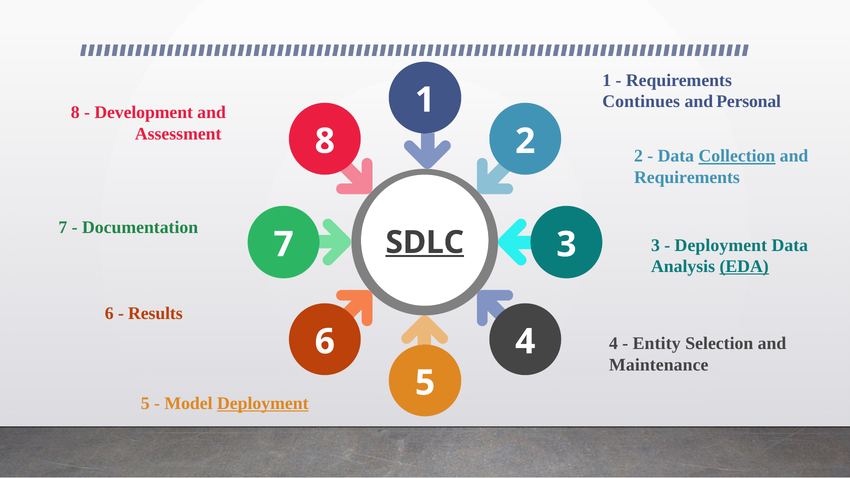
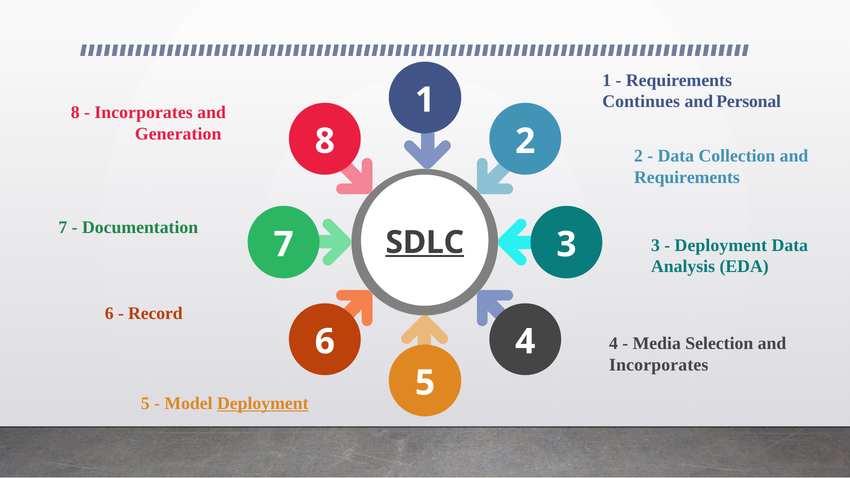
Development: Development -> Incorporates (144, 113)
Assessment: Assessment -> Generation (178, 134)
Collection underline: present -> none (737, 156)
EDA underline: present -> none (744, 267)
Results: Results -> Record (155, 314)
Entity: Entity -> Media (657, 344)
Maintenance: Maintenance -> Incorporates (659, 365)
